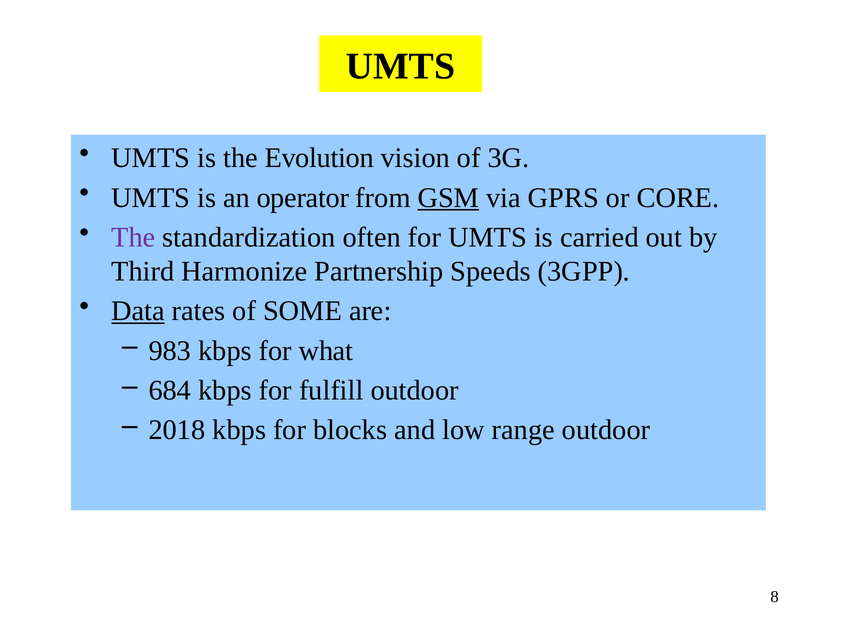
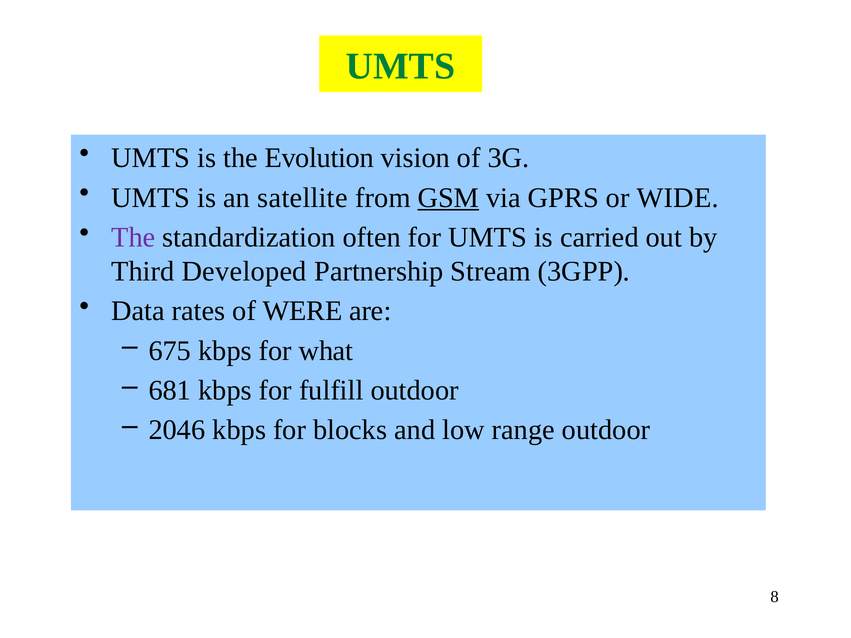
UMTS colour: black -> green (401, 66)
operator: operator -> satellite (303, 198)
CORE: CORE -> WIDE (678, 198)
Harmonize: Harmonize -> Developed (244, 271)
Speeds: Speeds -> Stream (491, 271)
Data underline: present -> none (138, 311)
SOME: SOME -> WERE (303, 311)
983: 983 -> 675 (170, 351)
684: 684 -> 681 (170, 391)
2018: 2018 -> 2046 (177, 430)
